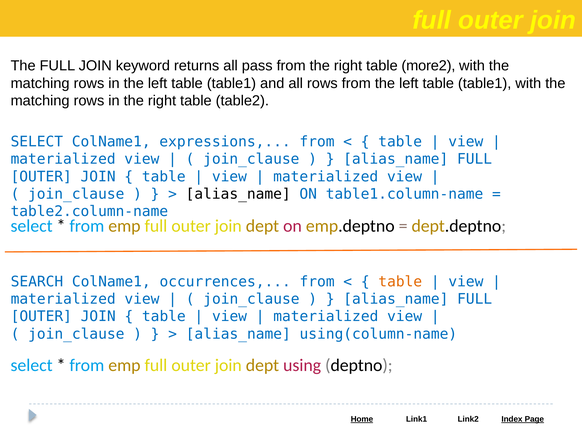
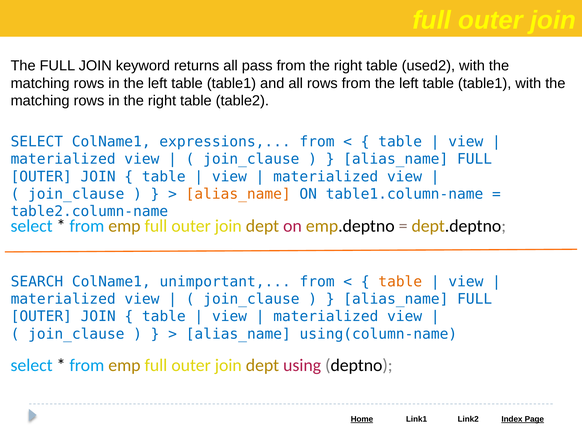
more2: more2 -> used2 (428, 66)
alias_name colour: black -> orange (238, 194)
occurrences: occurrences -> unimportant (225, 282)
